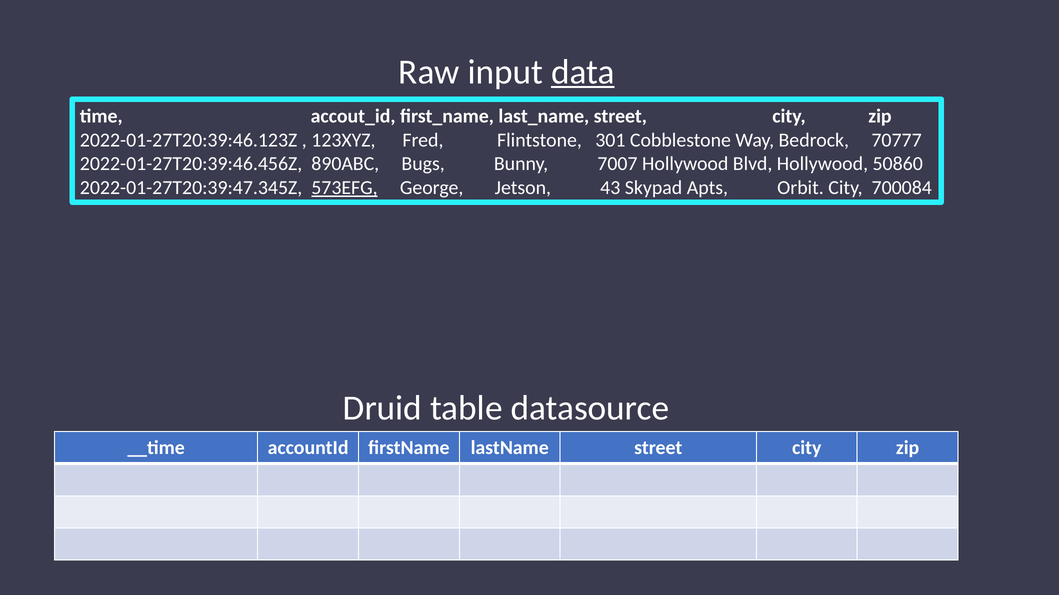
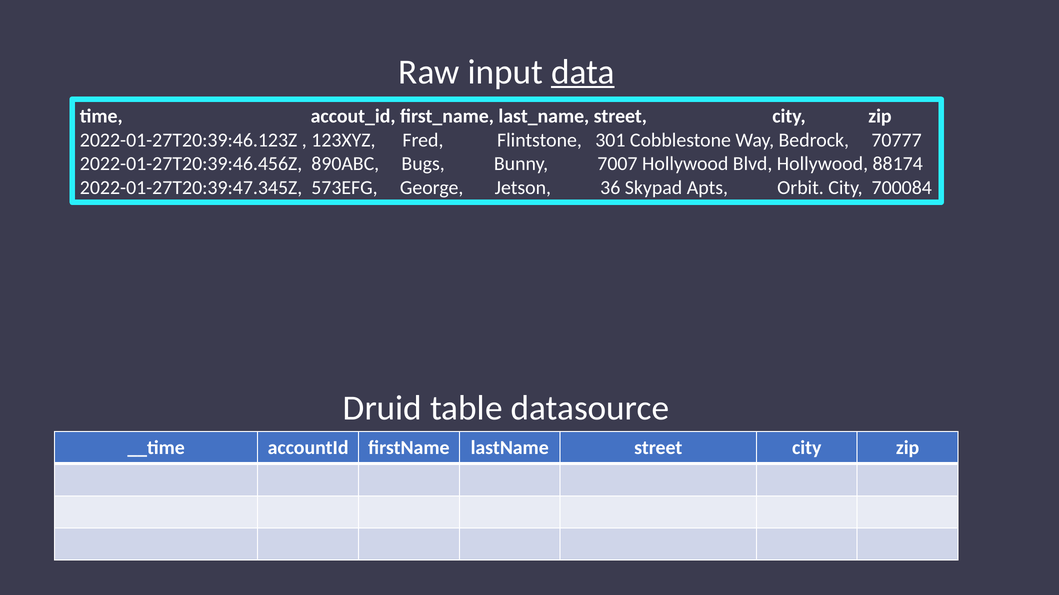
50860: 50860 -> 88174 (898, 164)
573EFG underline: present -> none (344, 188)
43: 43 -> 36 (610, 188)
